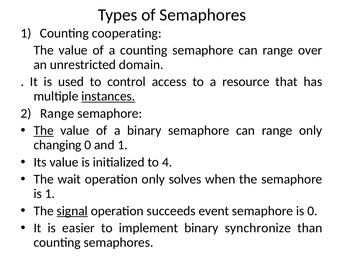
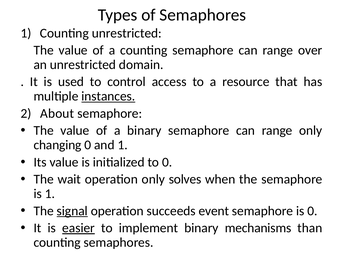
Counting cooperating: cooperating -> unrestricted (127, 33)
Range: Range -> About (57, 113)
The underline: present -> none (44, 131)
to 4: 4 -> 0 (167, 162)
easier underline: none -> present (79, 228)
synchronize: synchronize -> mechanisms (258, 228)
